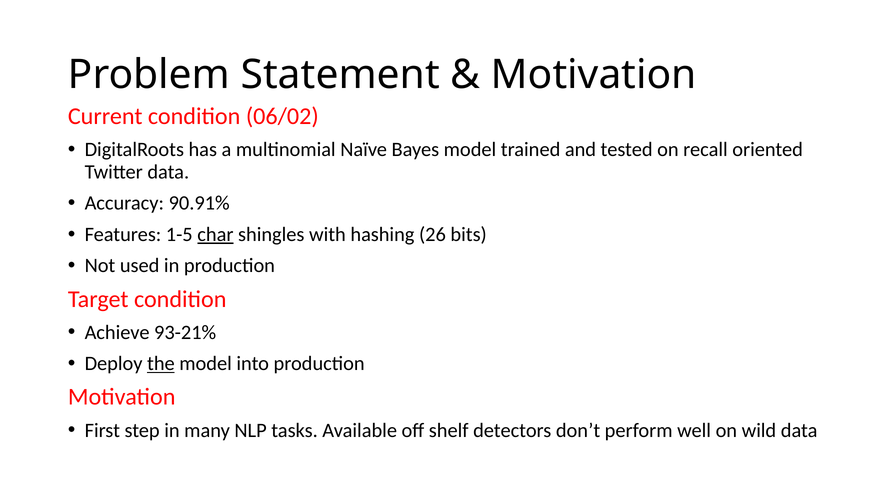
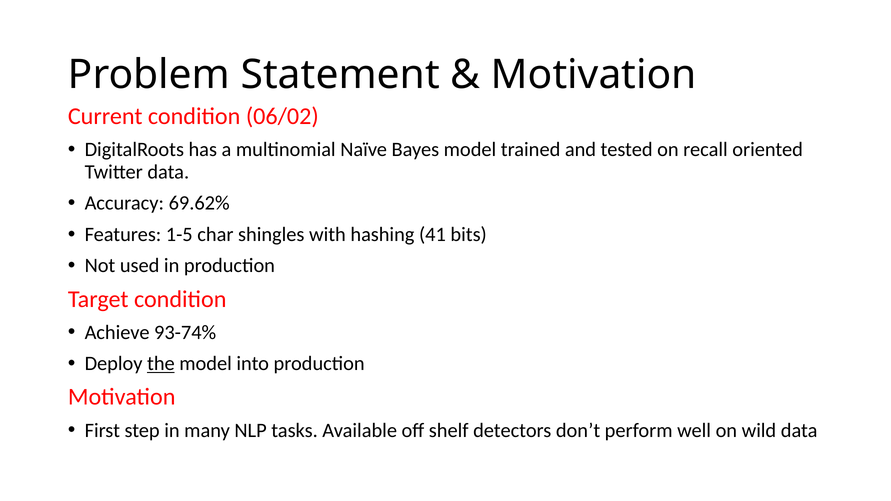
90.91%: 90.91% -> 69.62% (199, 203)
char underline: present -> none (215, 235)
26: 26 -> 41 (432, 235)
93-21%: 93-21% -> 93-74% (185, 333)
